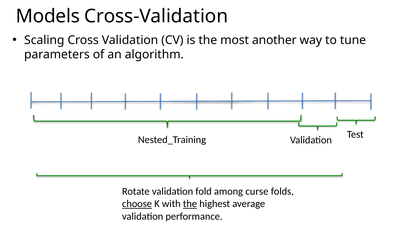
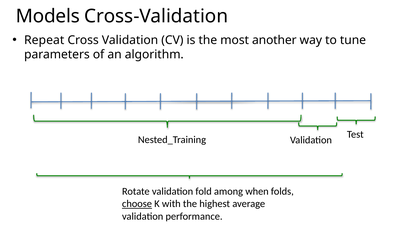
Scaling: Scaling -> Repeat (44, 40)
curse: curse -> when (257, 191)
the underline: present -> none (190, 204)
